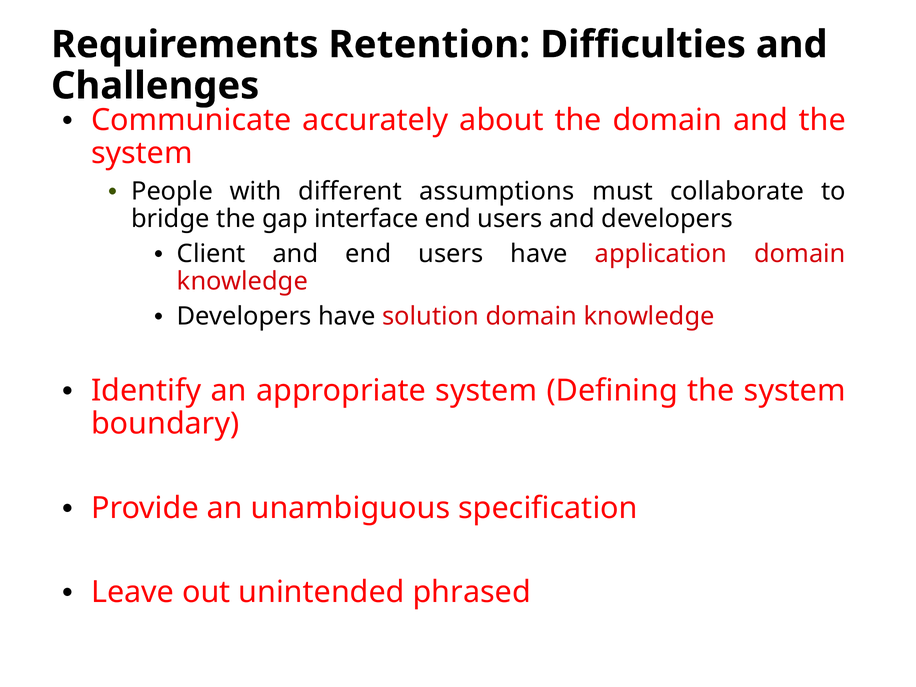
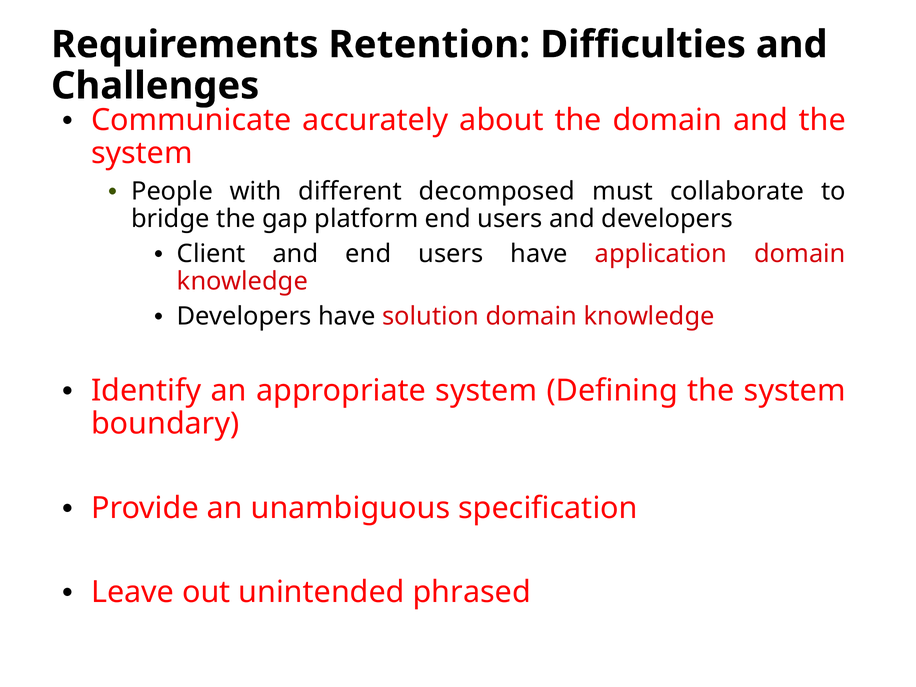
assumptions: assumptions -> decomposed (497, 191)
interface: interface -> platform (366, 219)
